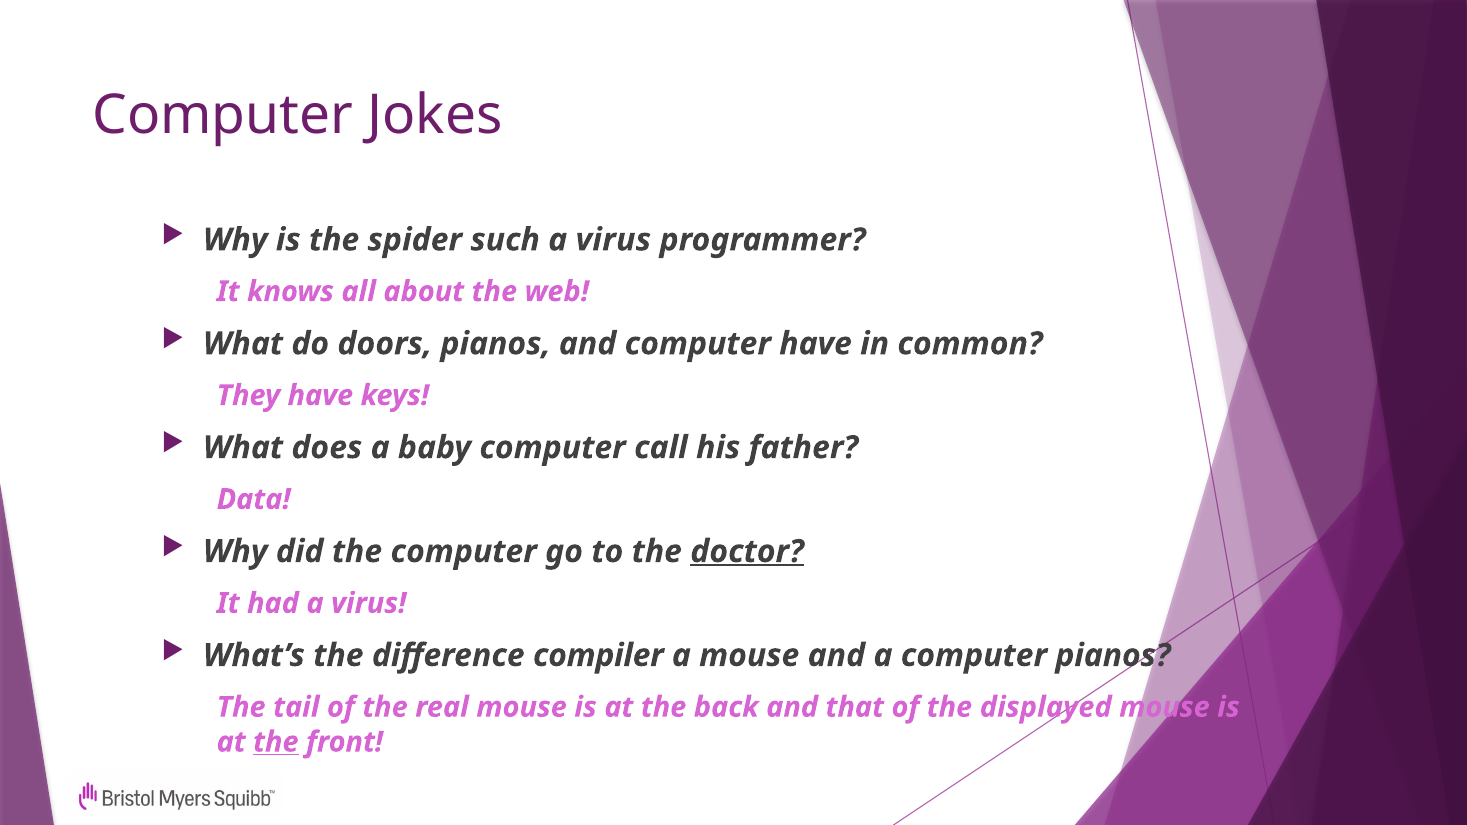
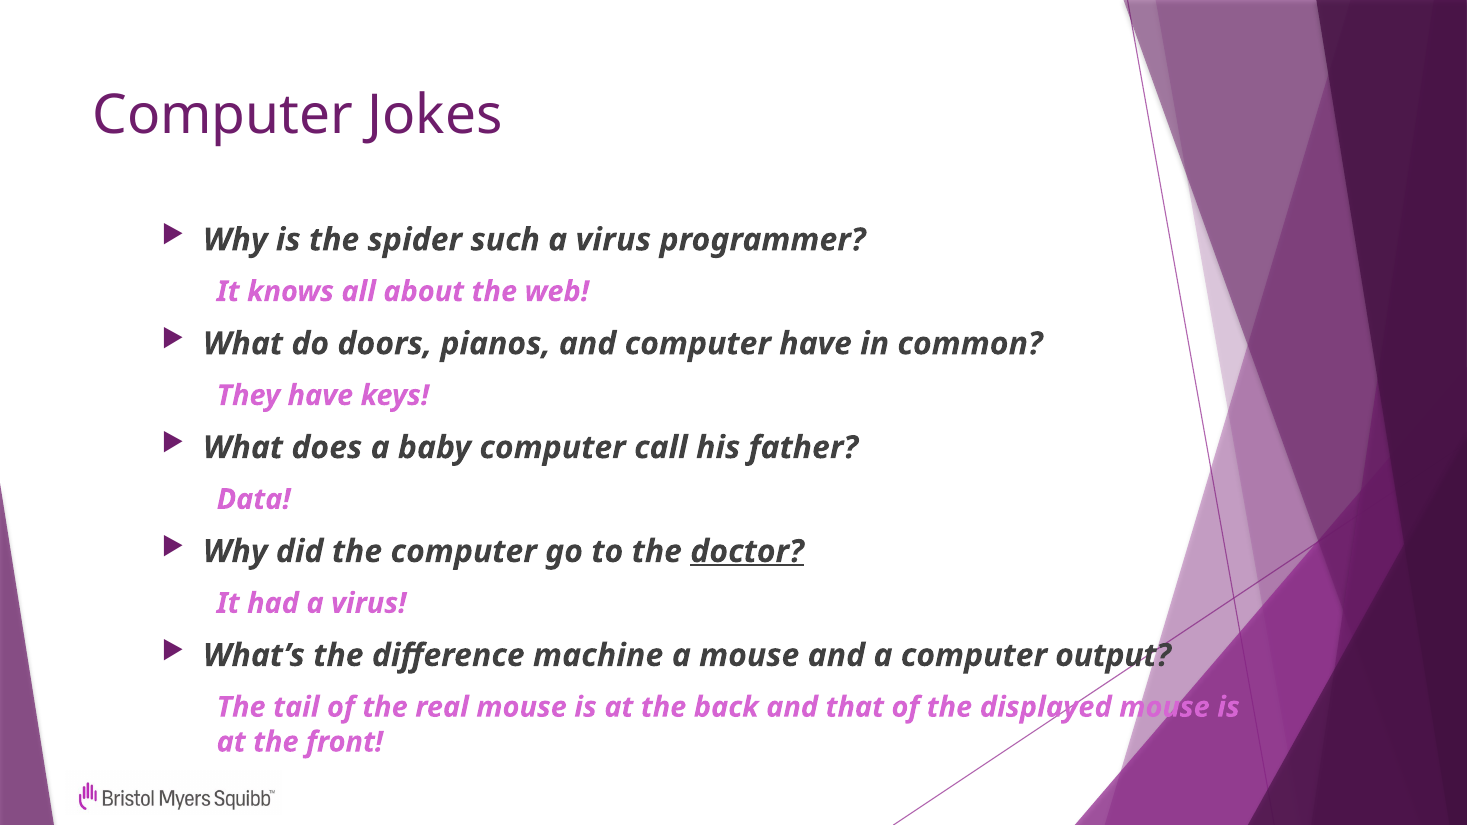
compiler: compiler -> machine (598, 656)
computer pianos: pianos -> output (1113, 656)
the underline: present -> none (276, 742)
